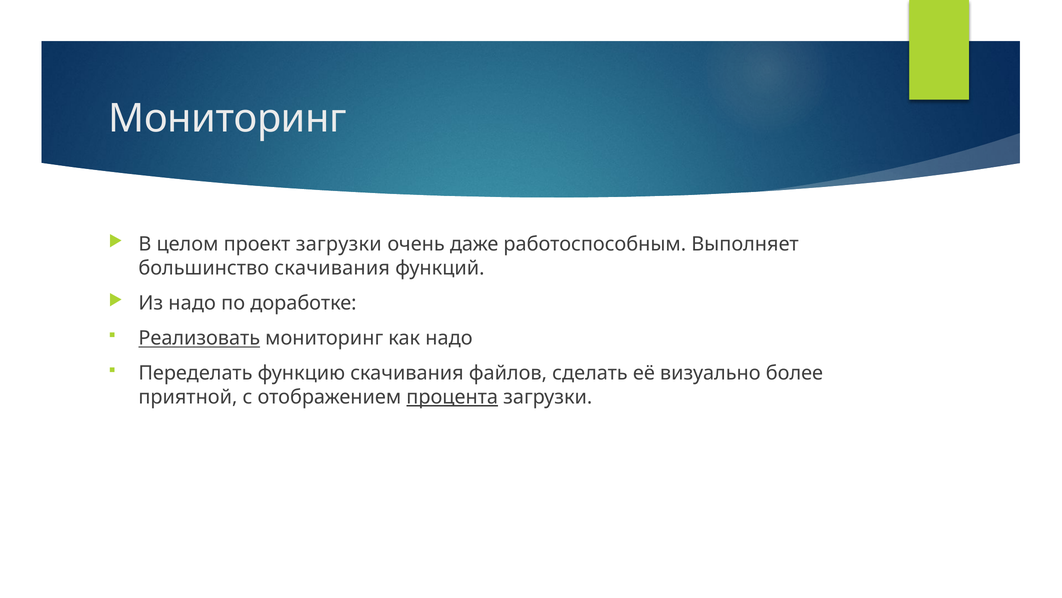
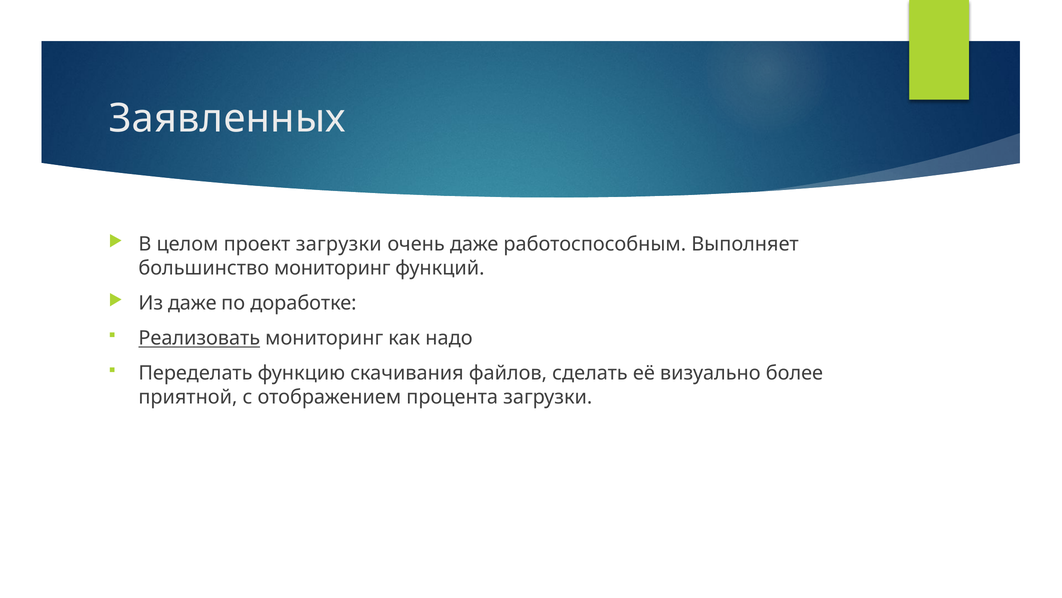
Мониторинг: Мониторинг -> Заявленных (227, 118)
большинство скачивания: скачивания -> мониторинг (332, 268)
Из надо: надо -> даже (192, 303)
процента underline: present -> none (452, 397)
